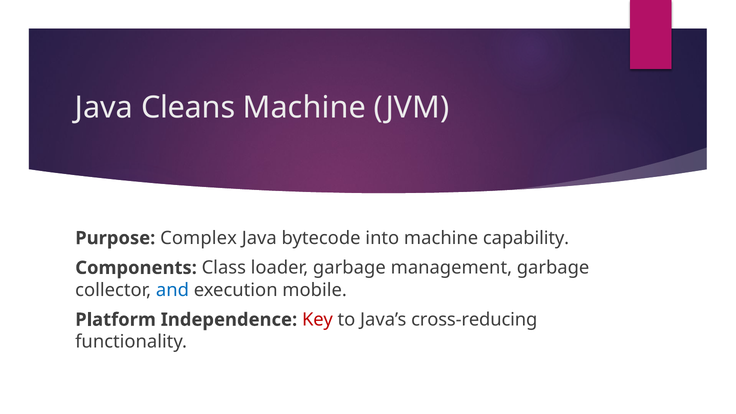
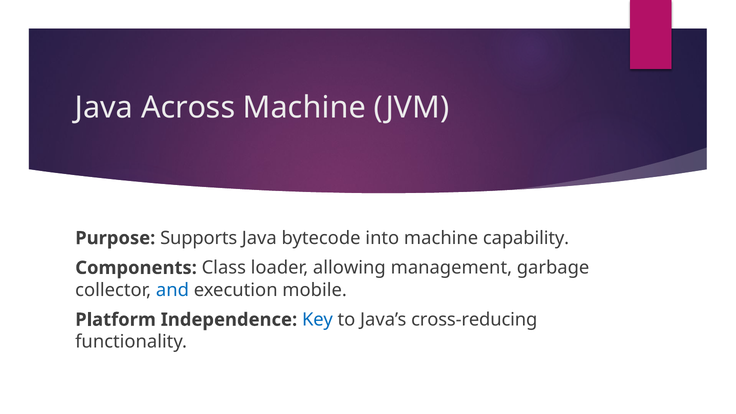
Cleans: Cleans -> Across (188, 108)
Complex: Complex -> Supports (199, 238)
loader garbage: garbage -> allowing (349, 268)
Key colour: red -> blue (317, 320)
